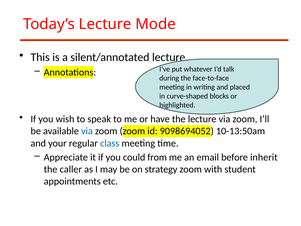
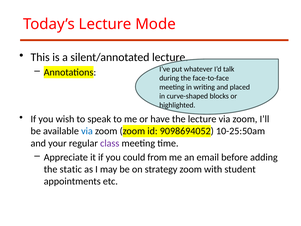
10-13:50am: 10-13:50am -> 10-25:50am (241, 131)
class colour: blue -> purple (110, 143)
inherit: inherit -> adding (264, 157)
caller: caller -> static (71, 169)
